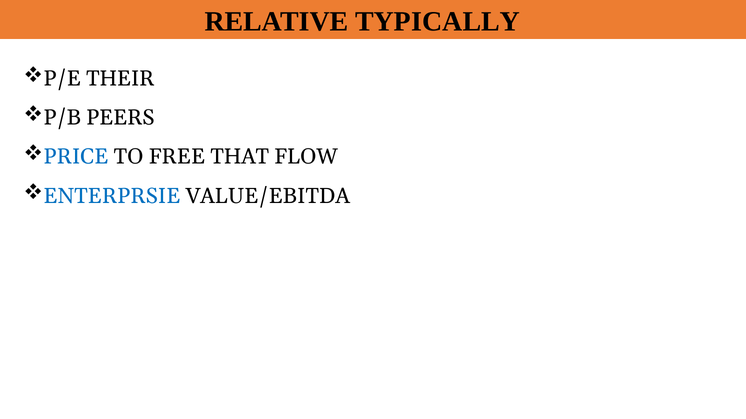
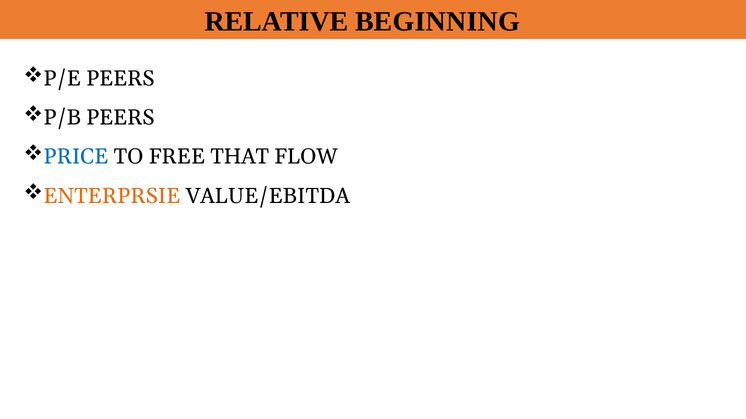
TYPICALLY: TYPICALLY -> BEGINNING (438, 21)
P/E THEIR: THEIR -> PEERS (120, 79)
ENTERPRSIE colour: blue -> orange (112, 196)
